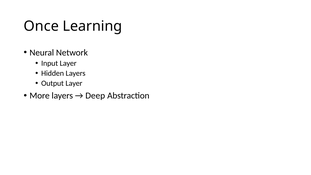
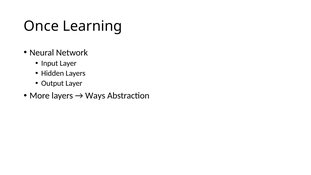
Deep: Deep -> Ways (95, 96)
